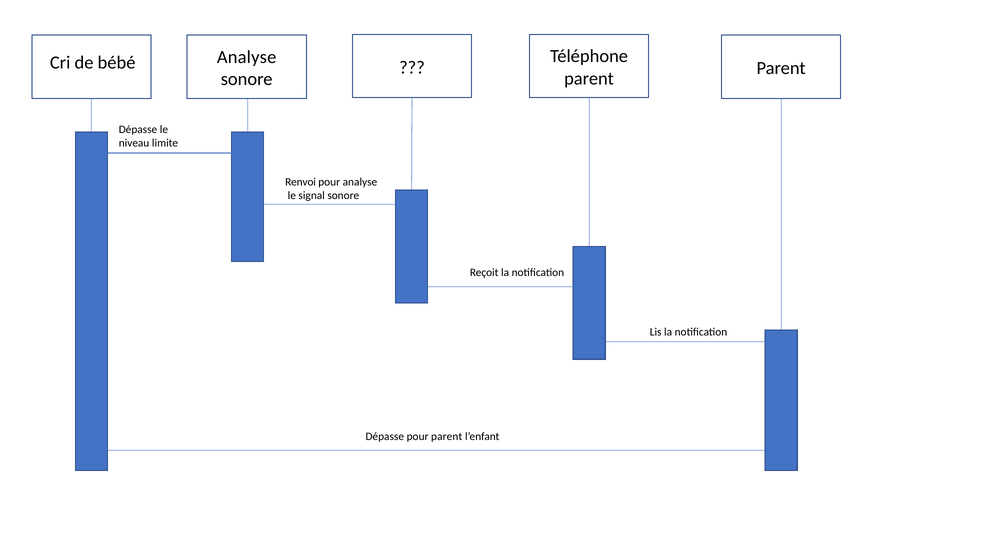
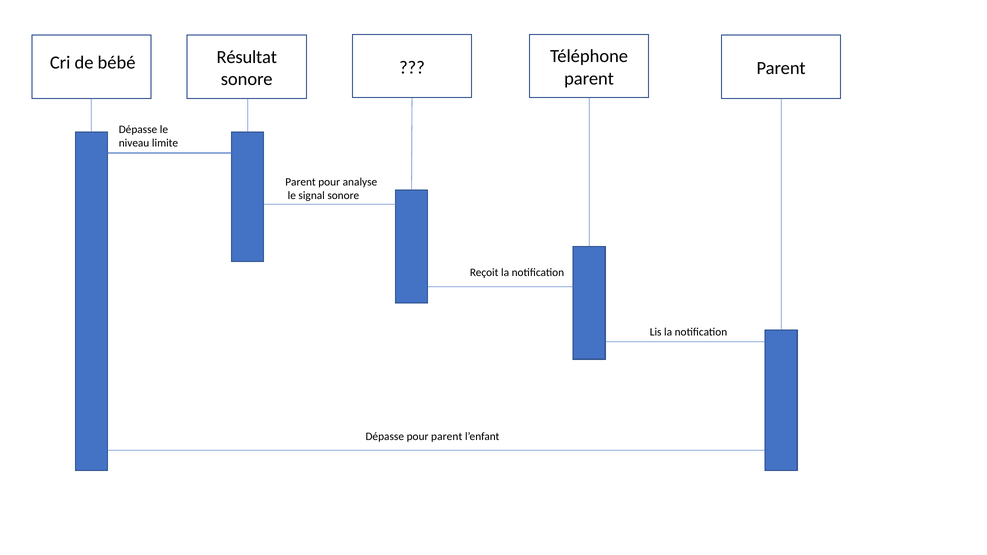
bébé Analyse: Analyse -> Résultat (247, 57)
Renvoi: Renvoi -> Parent (301, 182)
